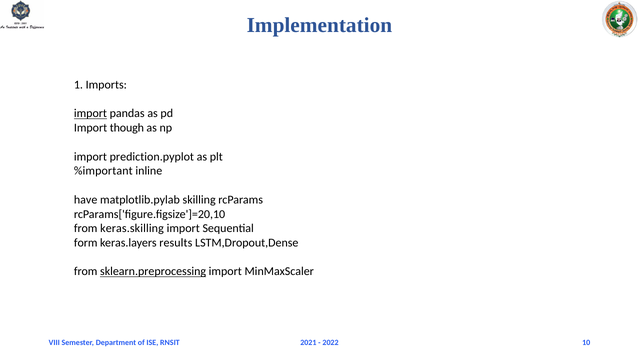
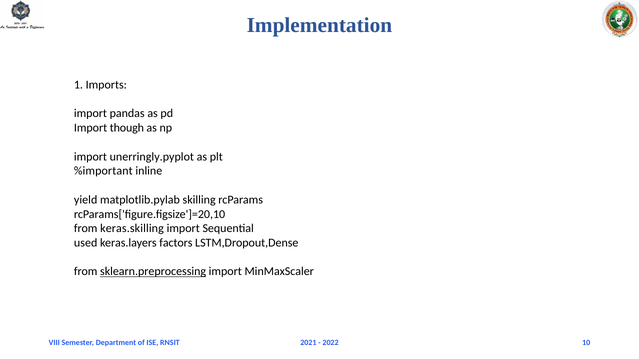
import underline: present -> none (90, 114)
prediction.pyplot: prediction.pyplot -> unerringly.pyplot (152, 157)
have: have -> yield (86, 200)
form: form -> used (86, 243)
results: results -> factors (176, 243)
